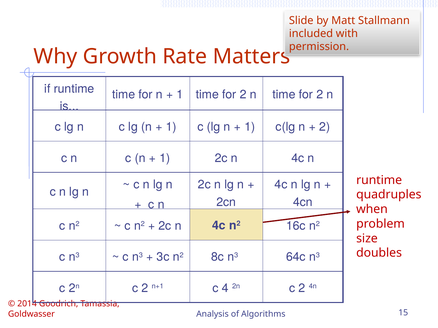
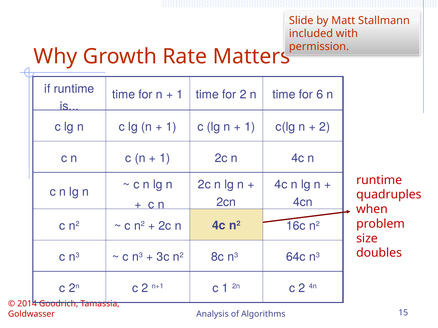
n time for 2: 2 -> 6 (320, 95)
c 4: 4 -> 1 (225, 289)
